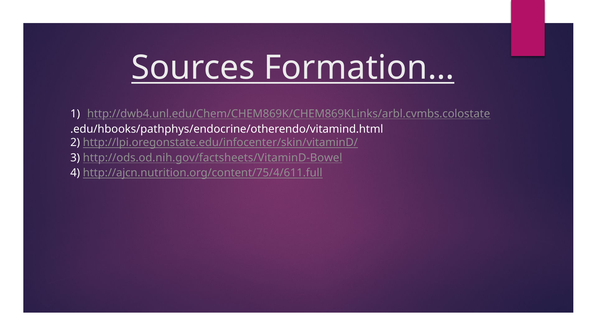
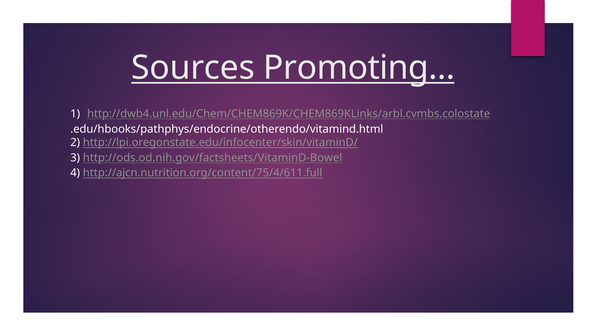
Formation…: Formation… -> Promoting… (359, 68)
